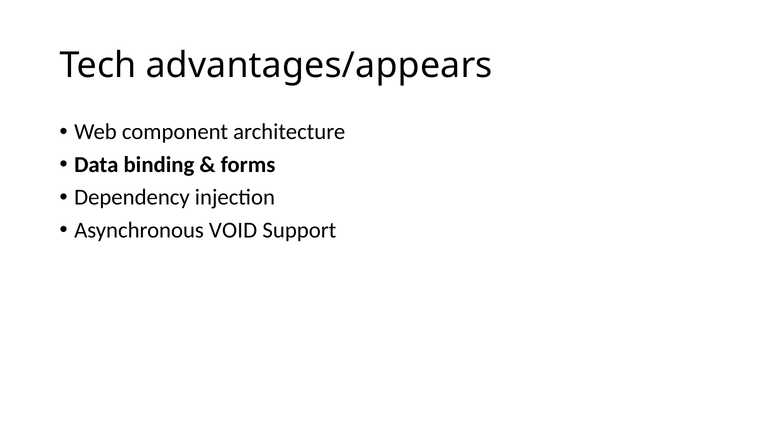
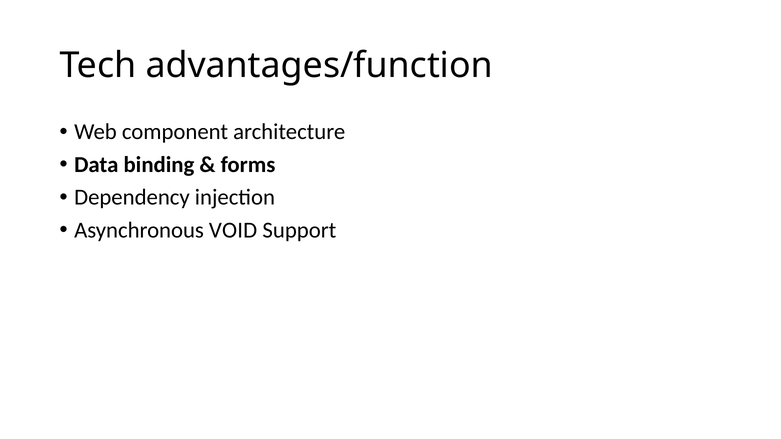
advantages/appears: advantages/appears -> advantages/function (319, 66)
